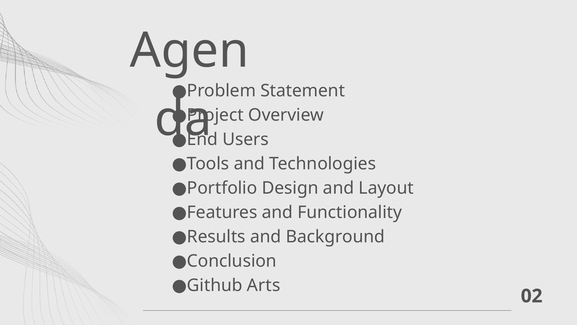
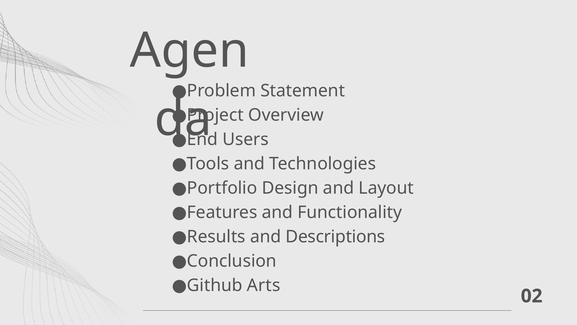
Background: Background -> Descriptions (335, 236)
